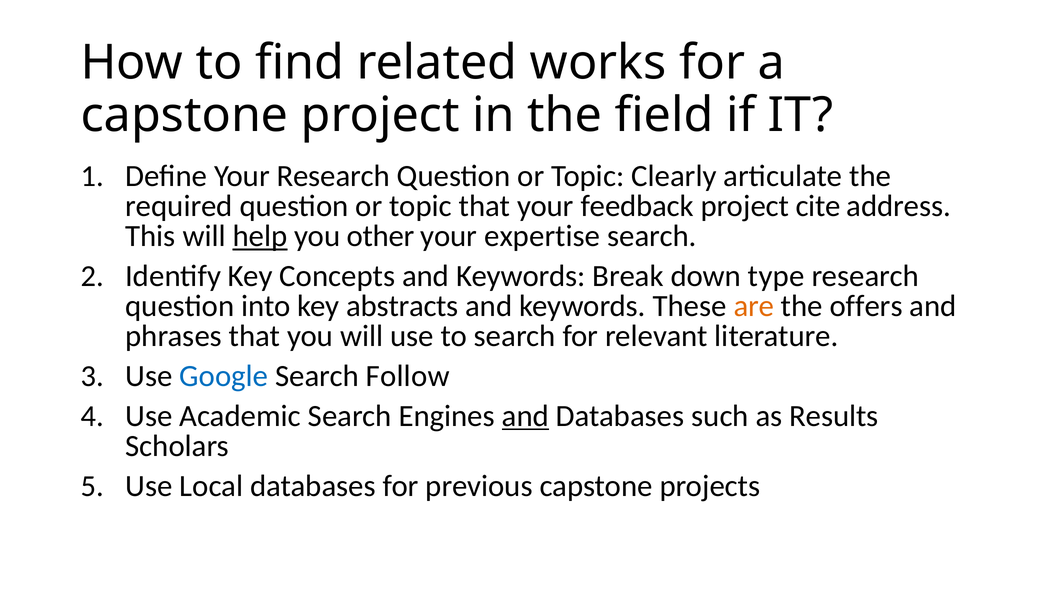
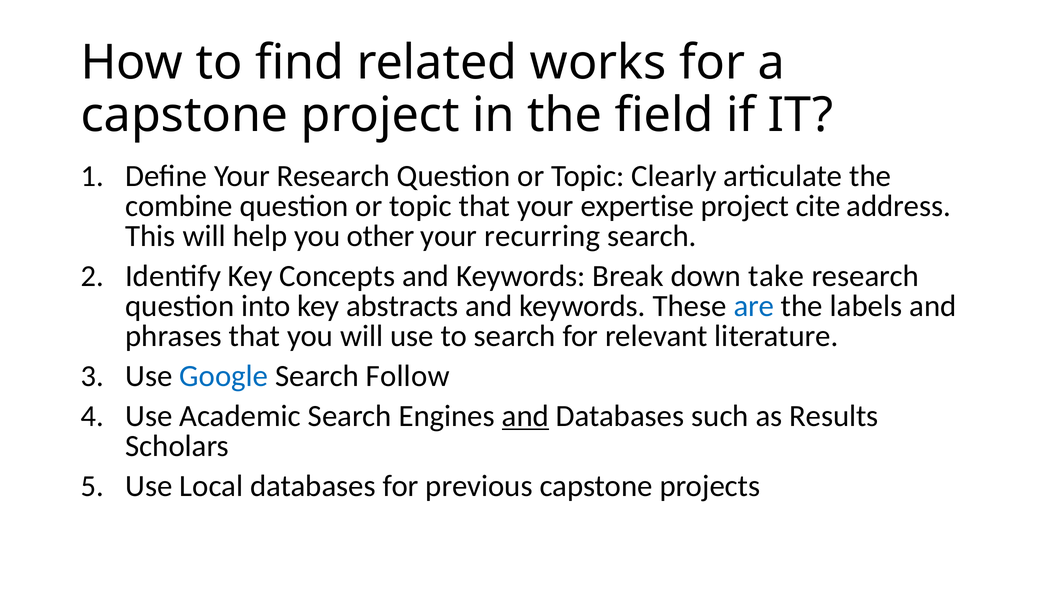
required: required -> combine (179, 206)
feedback: feedback -> expertise (637, 206)
help underline: present -> none (260, 236)
expertise: expertise -> recurring (542, 236)
type: type -> take (776, 276)
are colour: orange -> blue (754, 306)
offers: offers -> labels (866, 306)
